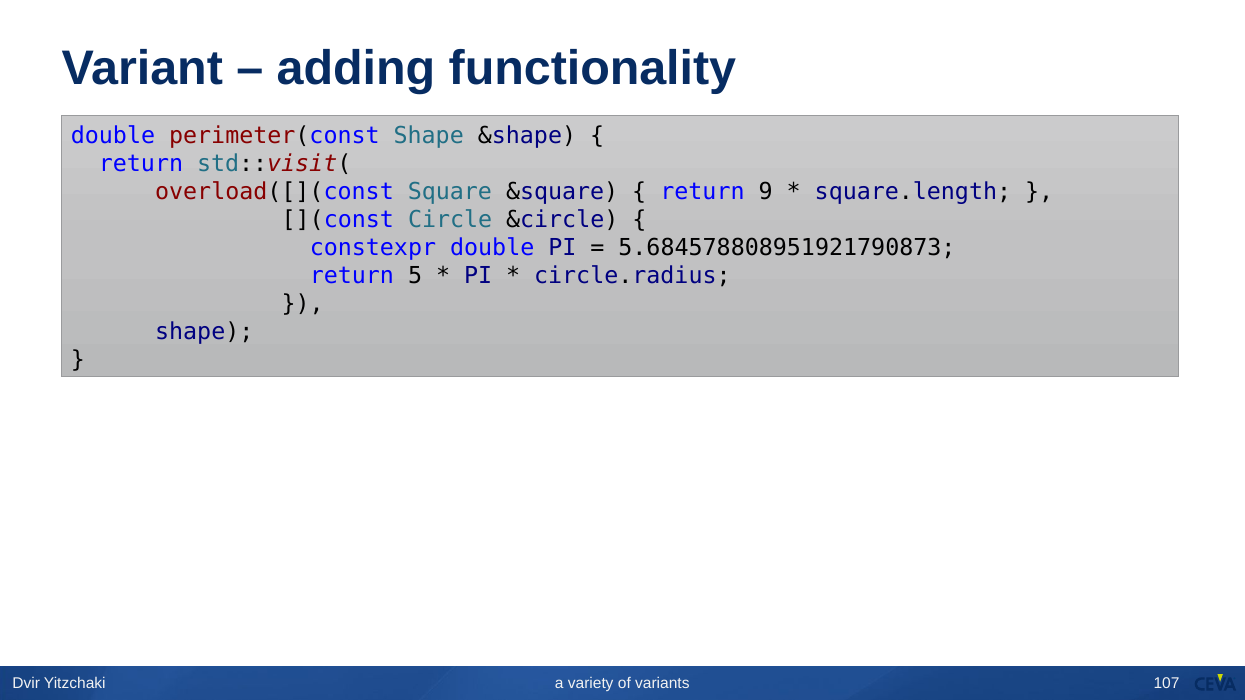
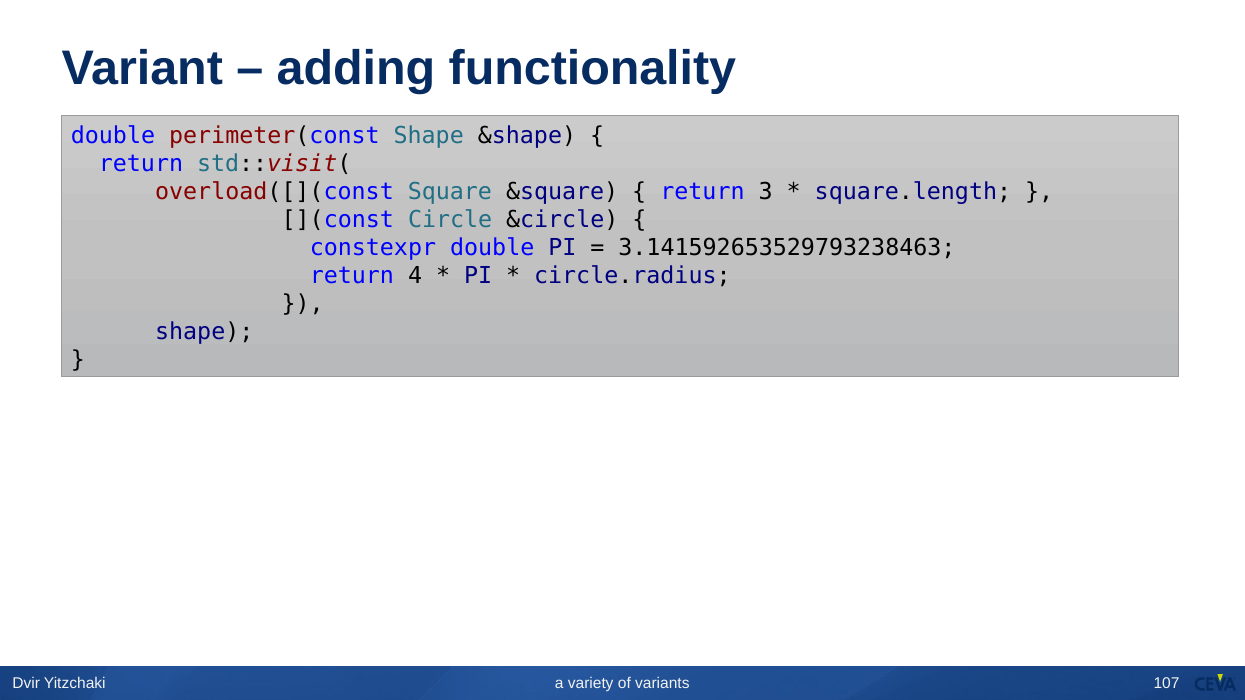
9: 9 -> 3 (766, 192)
5.684578808951921790873: 5.684578808951921790873 -> 3.141592653529793238463 (787, 248)
5: 5 -> 4 (415, 276)
